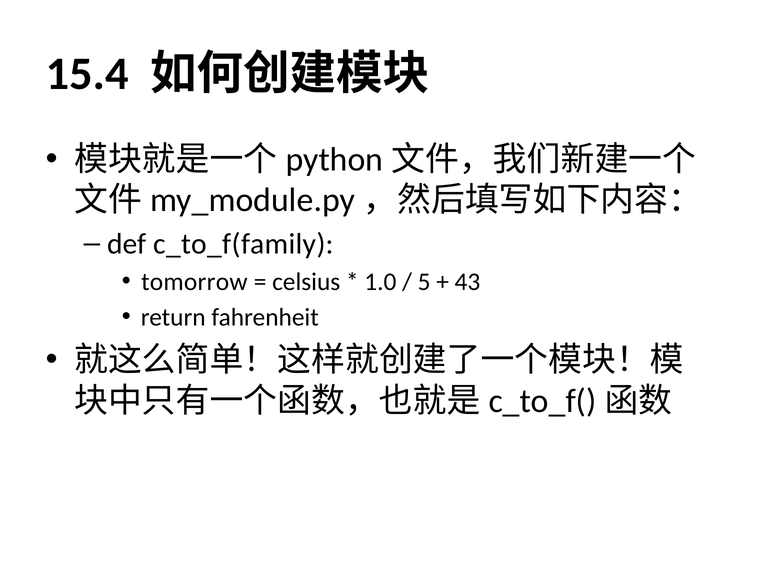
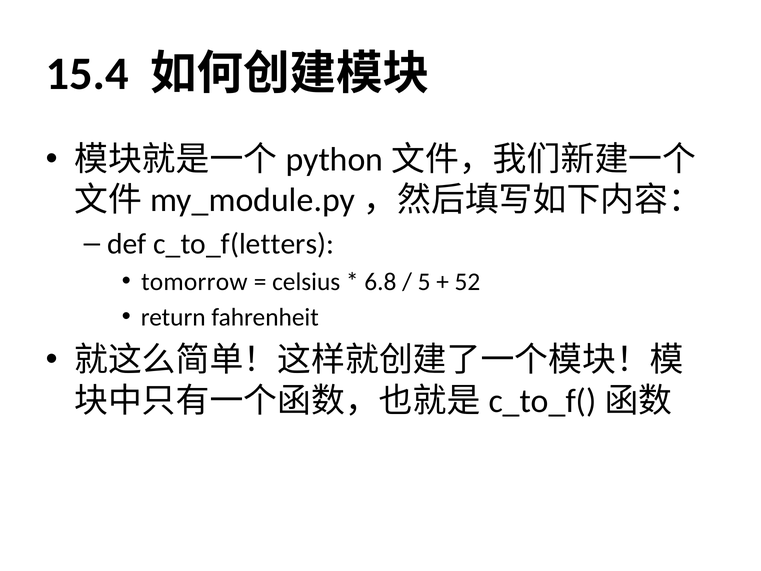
c_to_f(family: c_to_f(family -> c_to_f(letters (244, 244)
1.0: 1.0 -> 6.8 (380, 282)
43: 43 -> 52 (467, 282)
